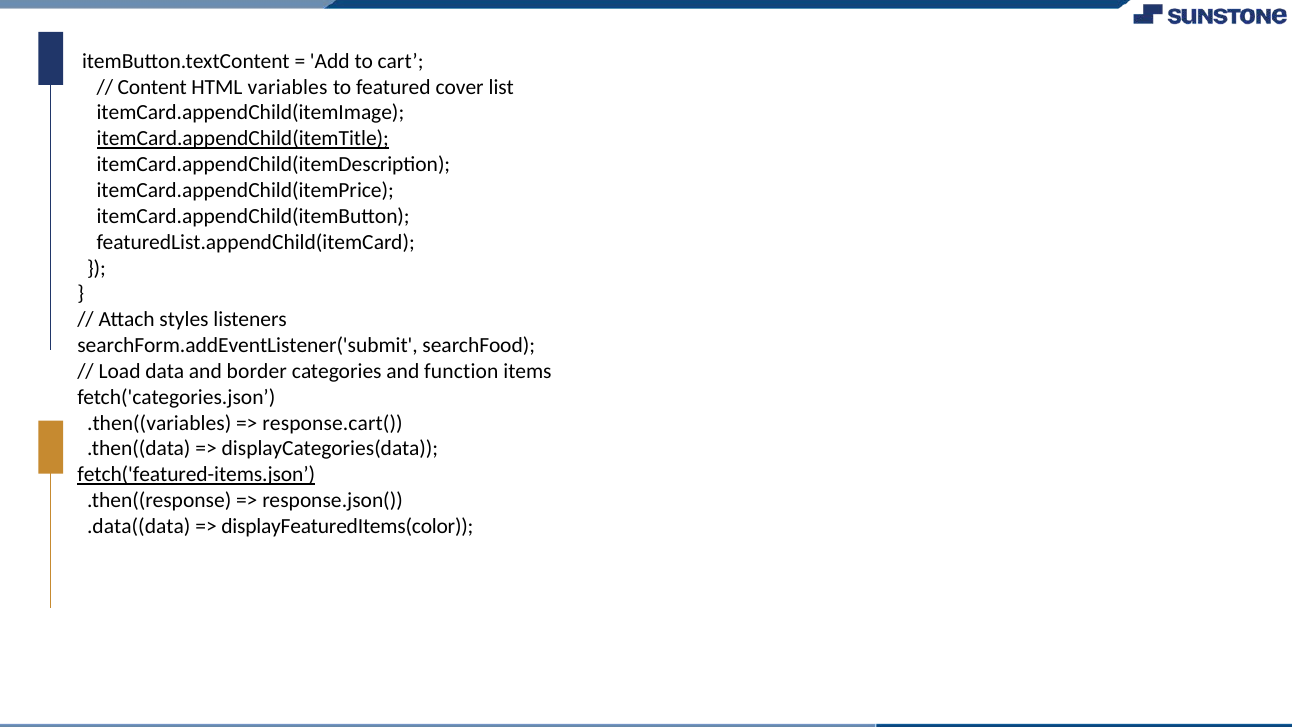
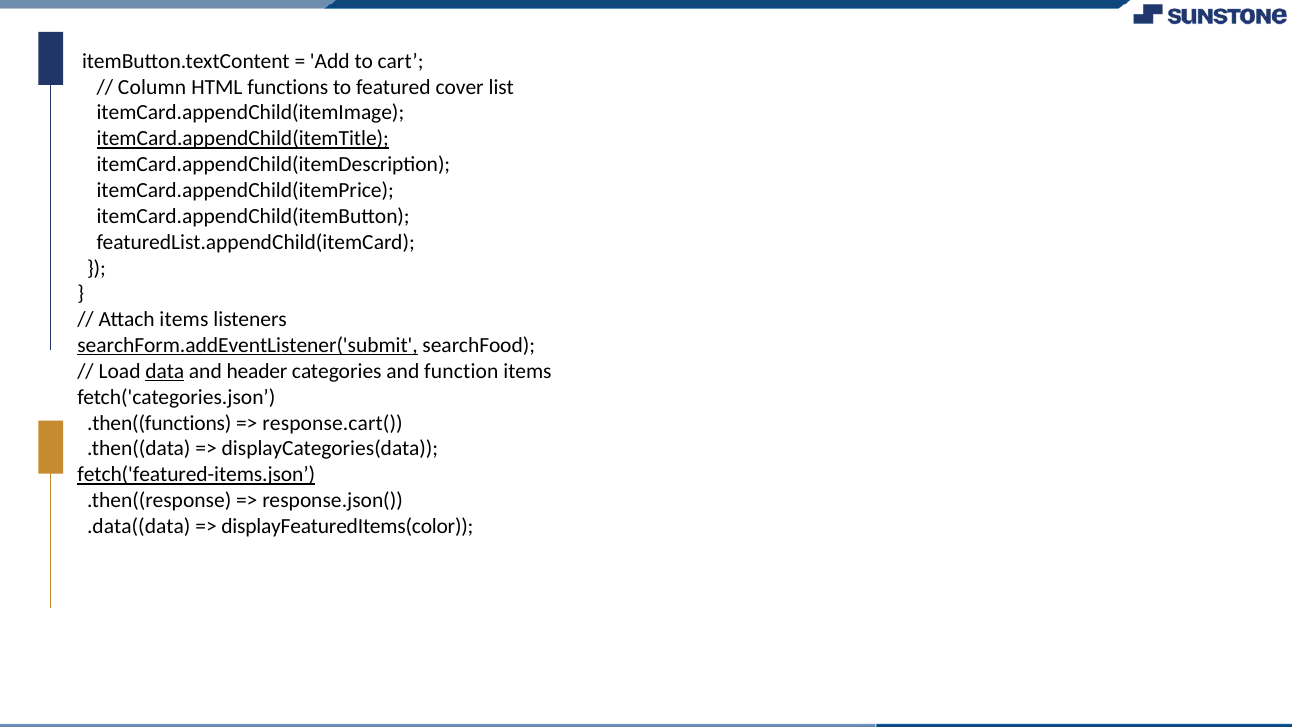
Content: Content -> Column (152, 87)
variables: variables -> functions (288, 87)
Attach styles: styles -> items (184, 320)
searchForm.addEventListener('submit underline: none -> present (248, 345)
data underline: none -> present (165, 371)
border: border -> header (257, 371)
.then((variables: .then((variables -> .then((functions (159, 423)
